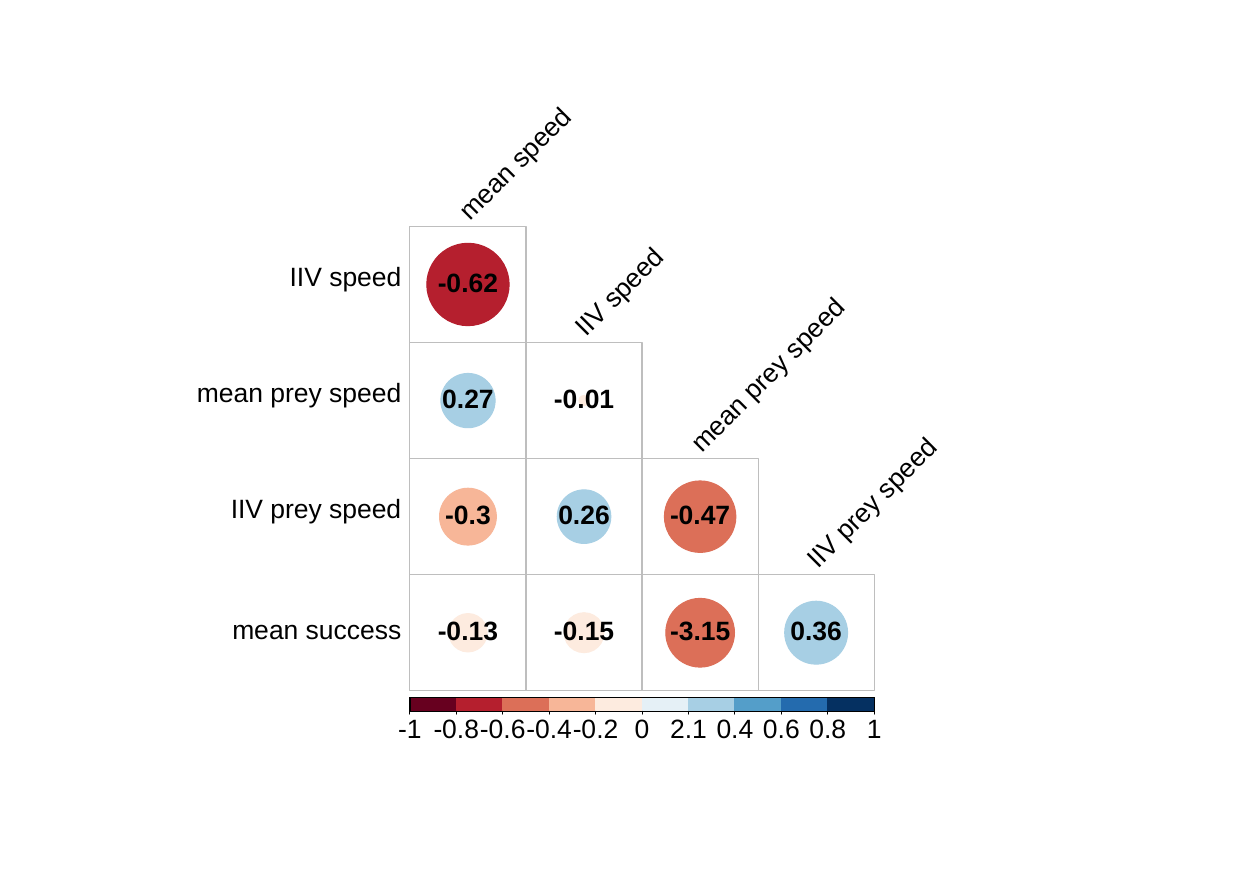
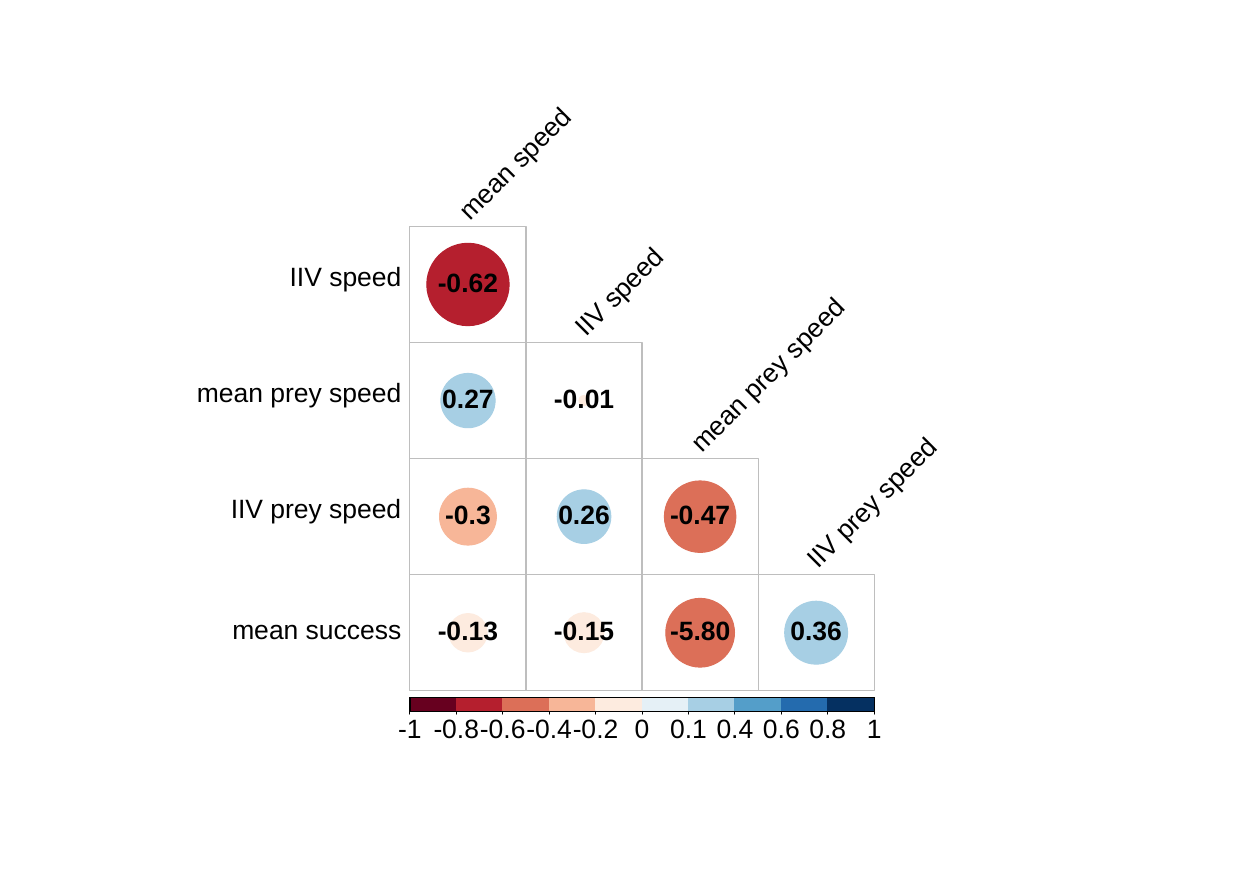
-3.15: -3.15 -> -5.80 (700, 632)
2.1: 2.1 -> 0.1 (689, 730)
